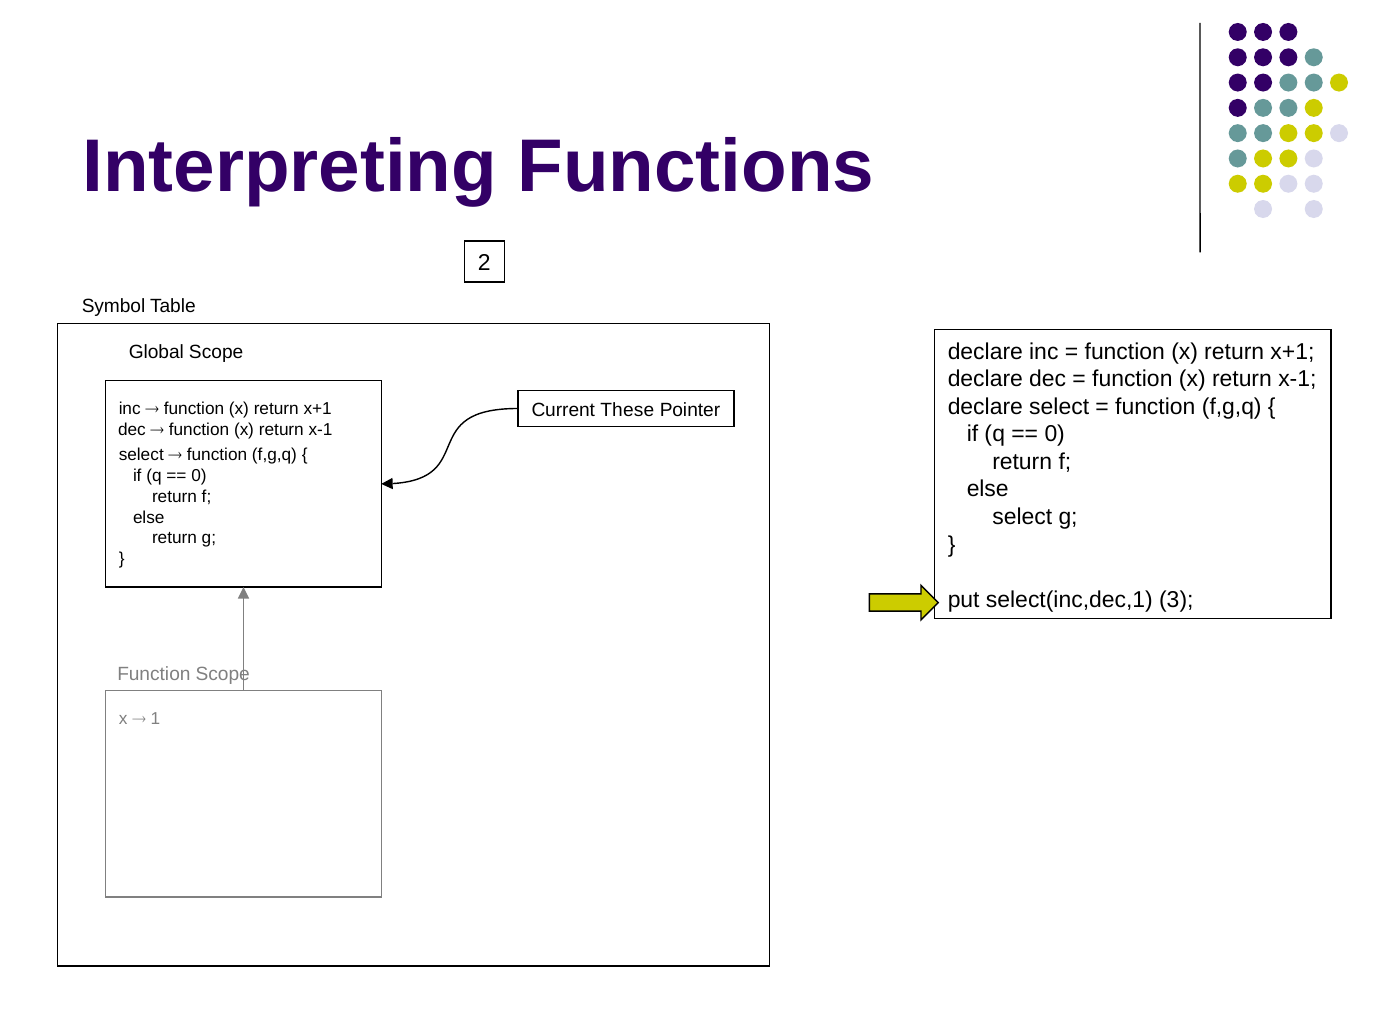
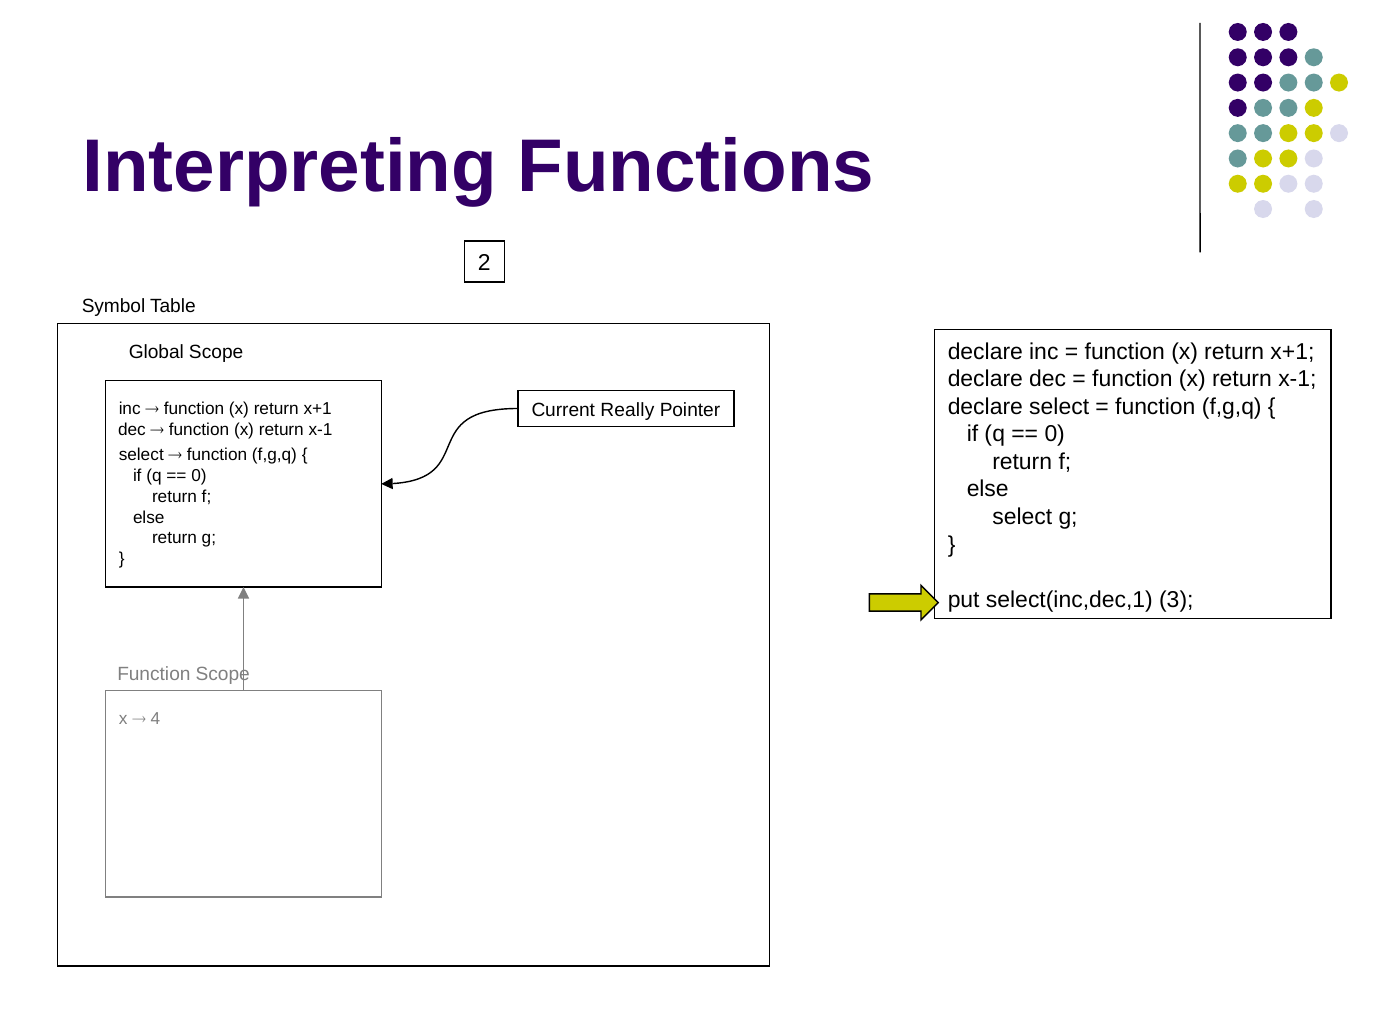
These: These -> Really (627, 410)
1: 1 -> 4 (156, 719)
